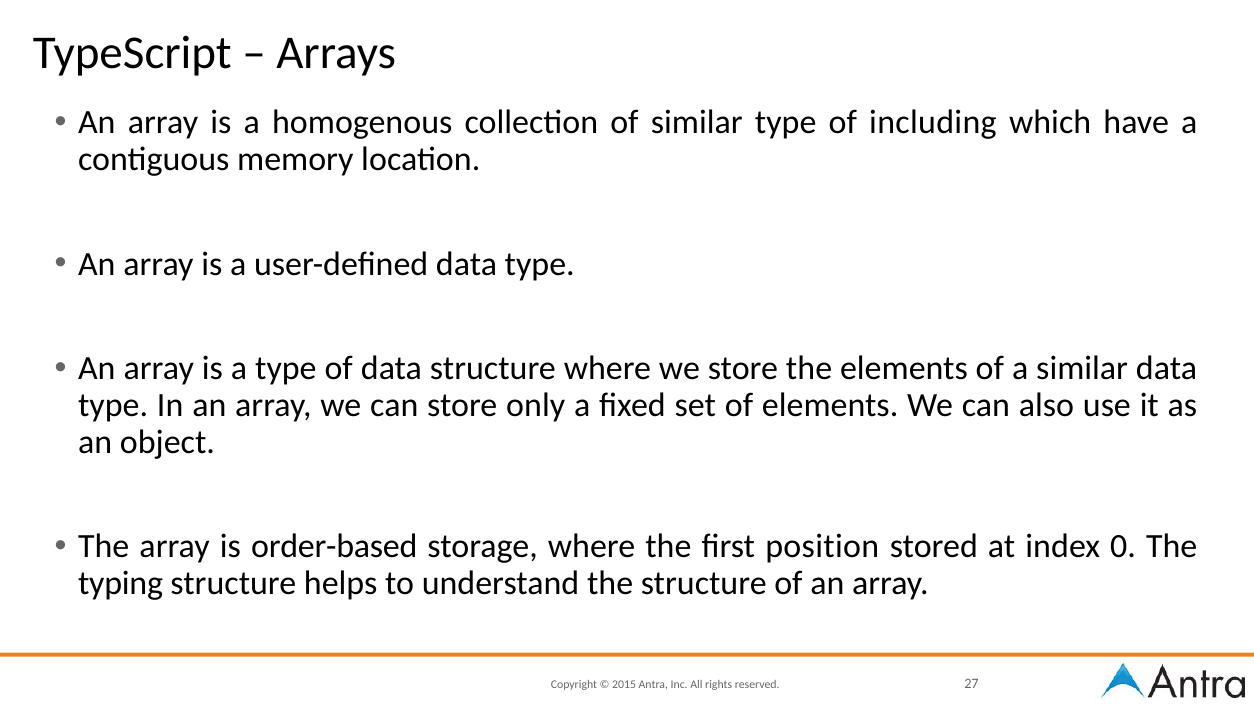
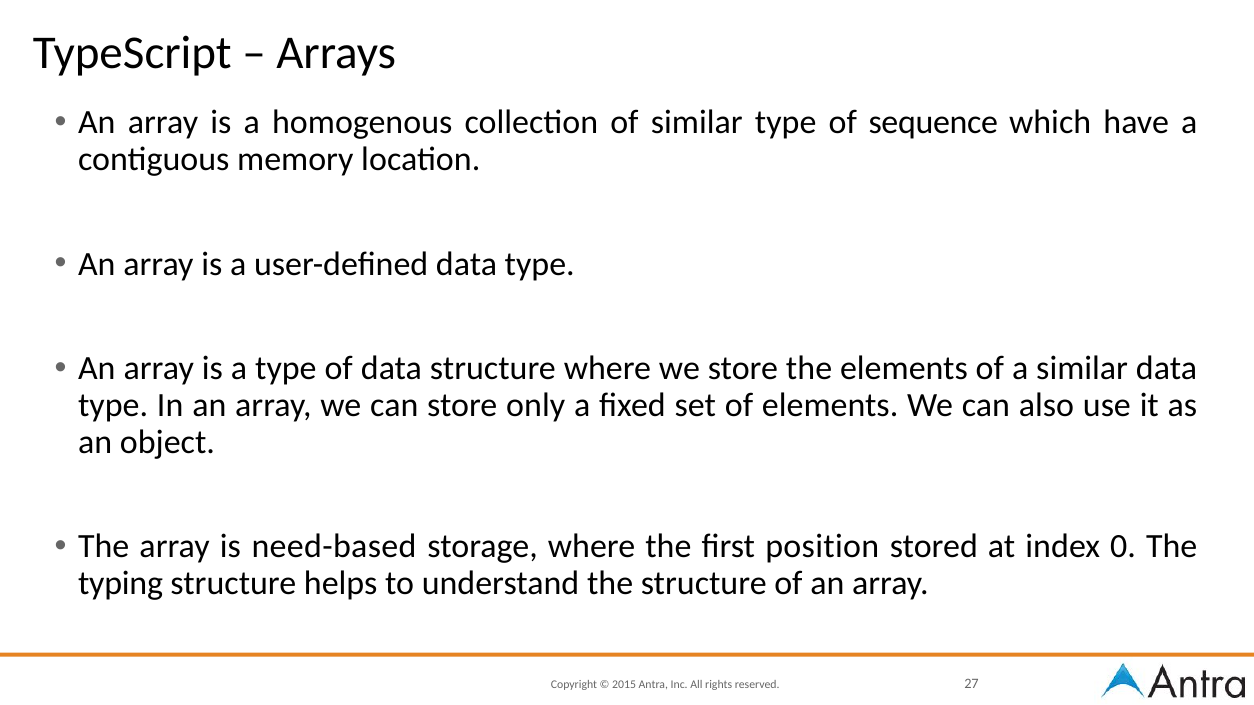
including: including -> sequence (933, 123)
order-based: order-based -> need-based (334, 547)
